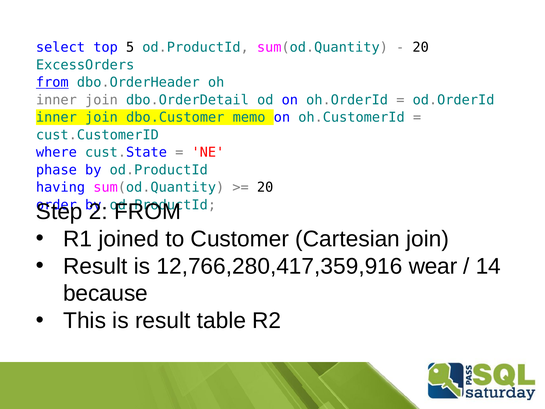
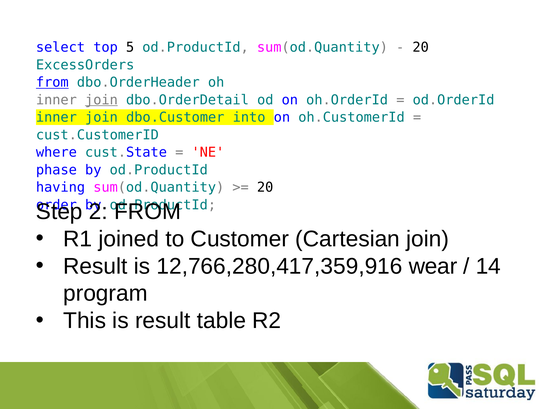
join underline: none -> present (101, 100)
memo: memo -> into (249, 117)
because: because -> program (105, 293)
